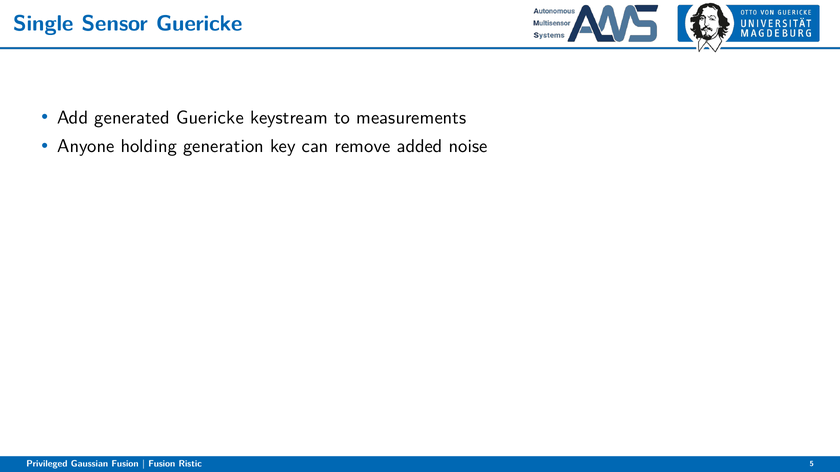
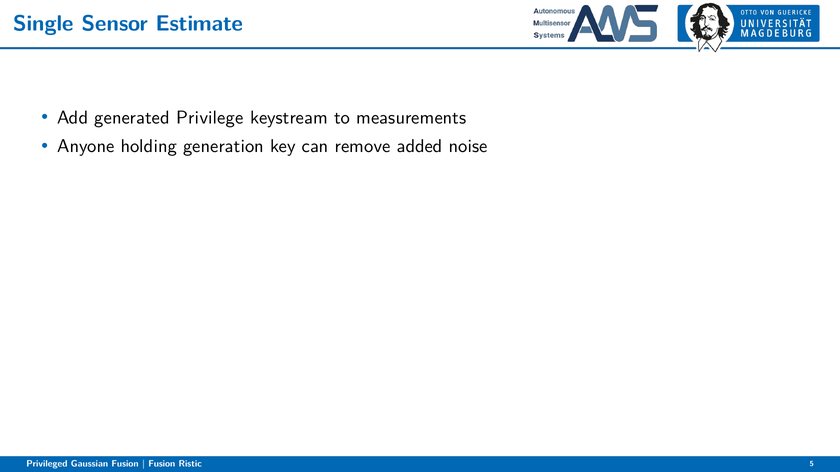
Sensor Guericke: Guericke -> Estimate (200, 24)
generated Guericke: Guericke -> Privilege (210, 118)
